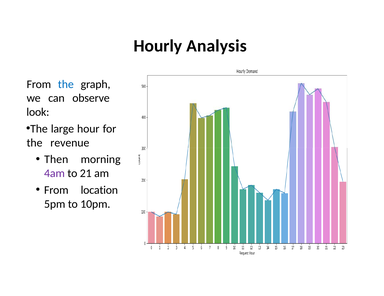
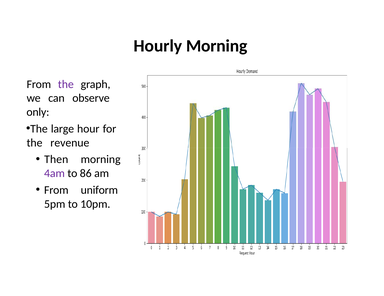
Hourly Analysis: Analysis -> Morning (217, 46)
the colour: blue -> purple (66, 84)
look: look -> only (38, 112)
21: 21 -> 86 (86, 174)
location: location -> uniform (99, 191)
